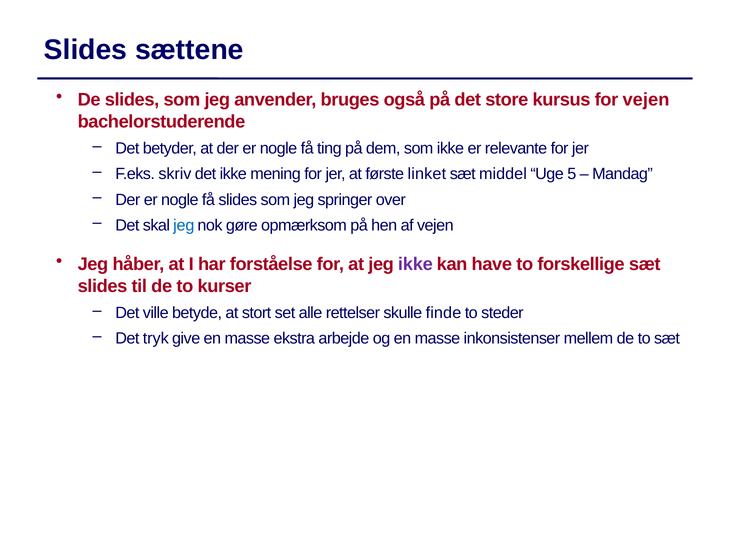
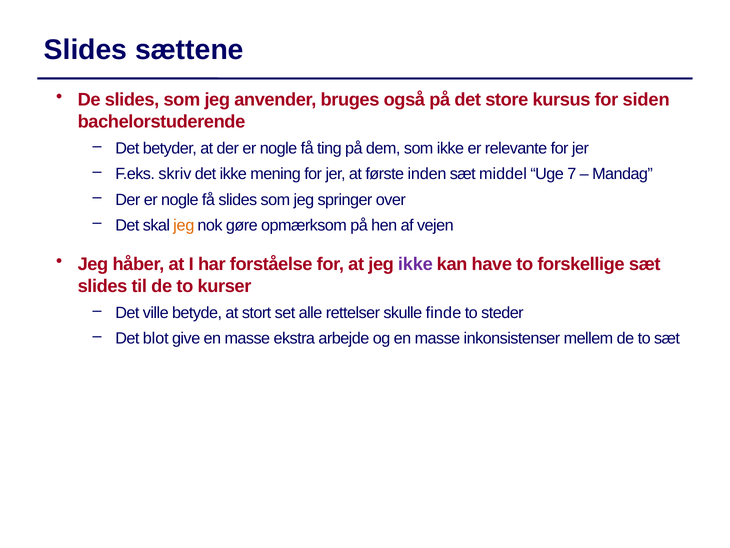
for vejen: vejen -> siden (646, 100)
linket: linket -> inden (427, 174)
5: 5 -> 7 (572, 174)
jeg colour: blue -> orange (184, 225)
tryk: tryk -> blot (156, 338)
